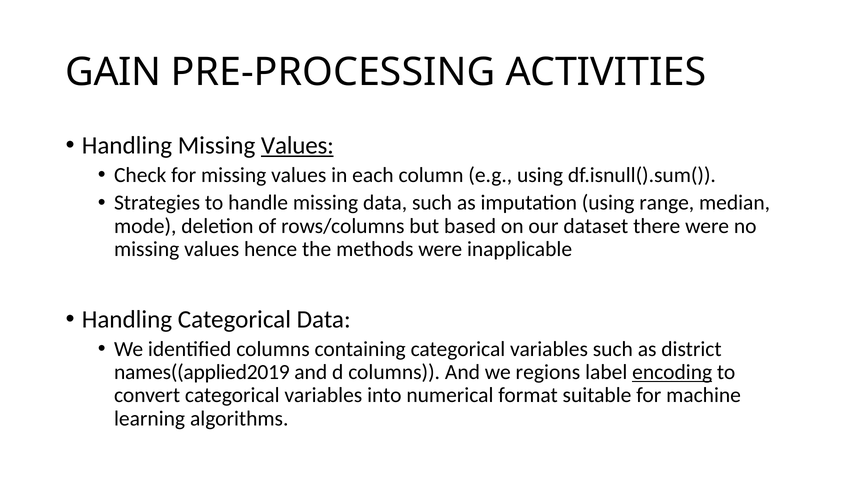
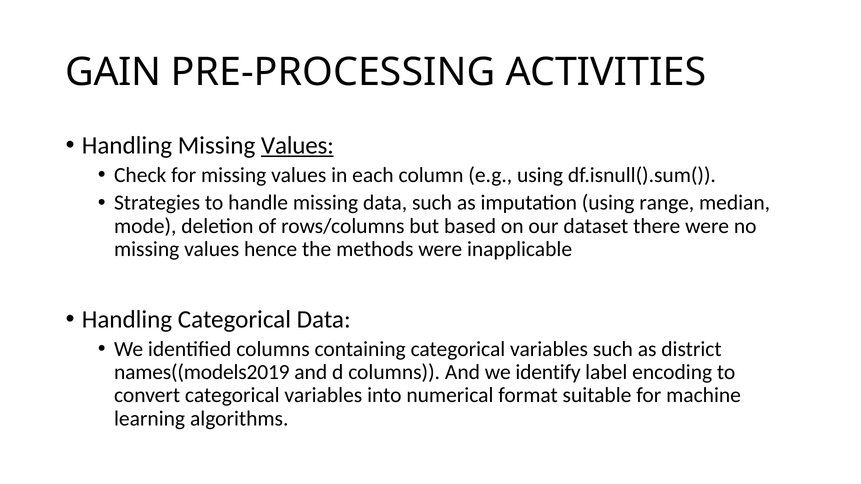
names((applied2019: names((applied2019 -> names((models2019 (202, 372)
regions: regions -> identify (548, 372)
encoding underline: present -> none (672, 372)
